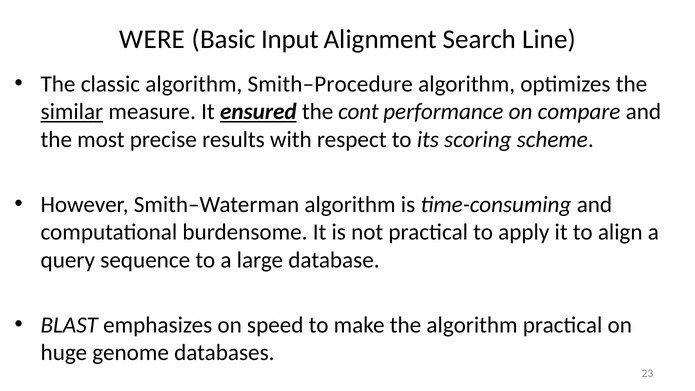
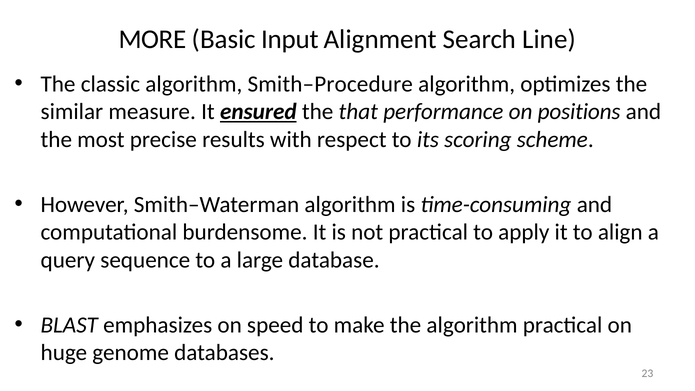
WERE: WERE -> MORE (153, 40)
similar underline: present -> none (72, 112)
cont: cont -> that (358, 112)
compare: compare -> positions (579, 112)
